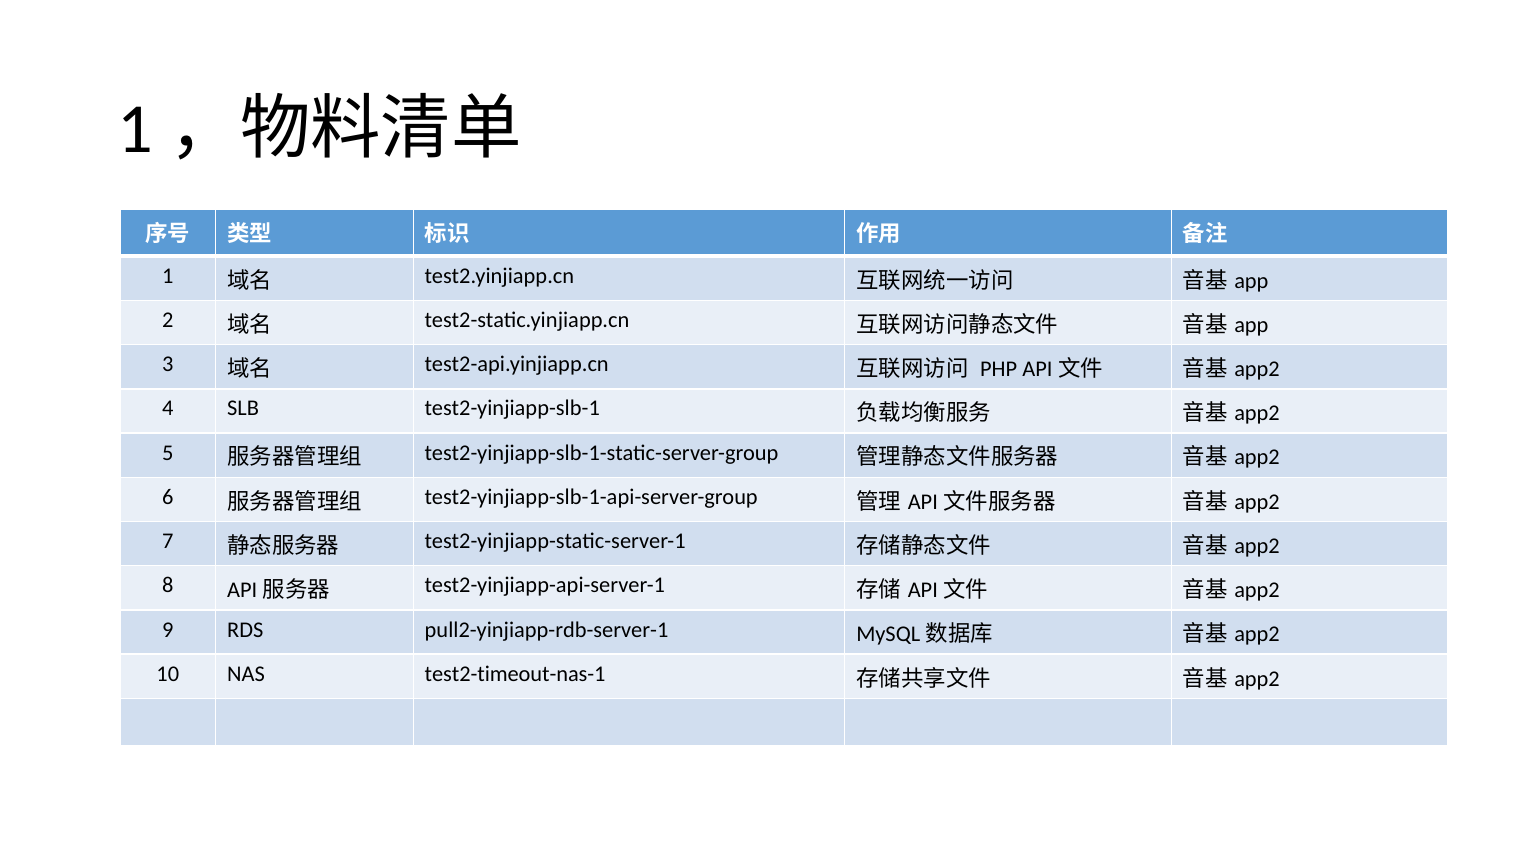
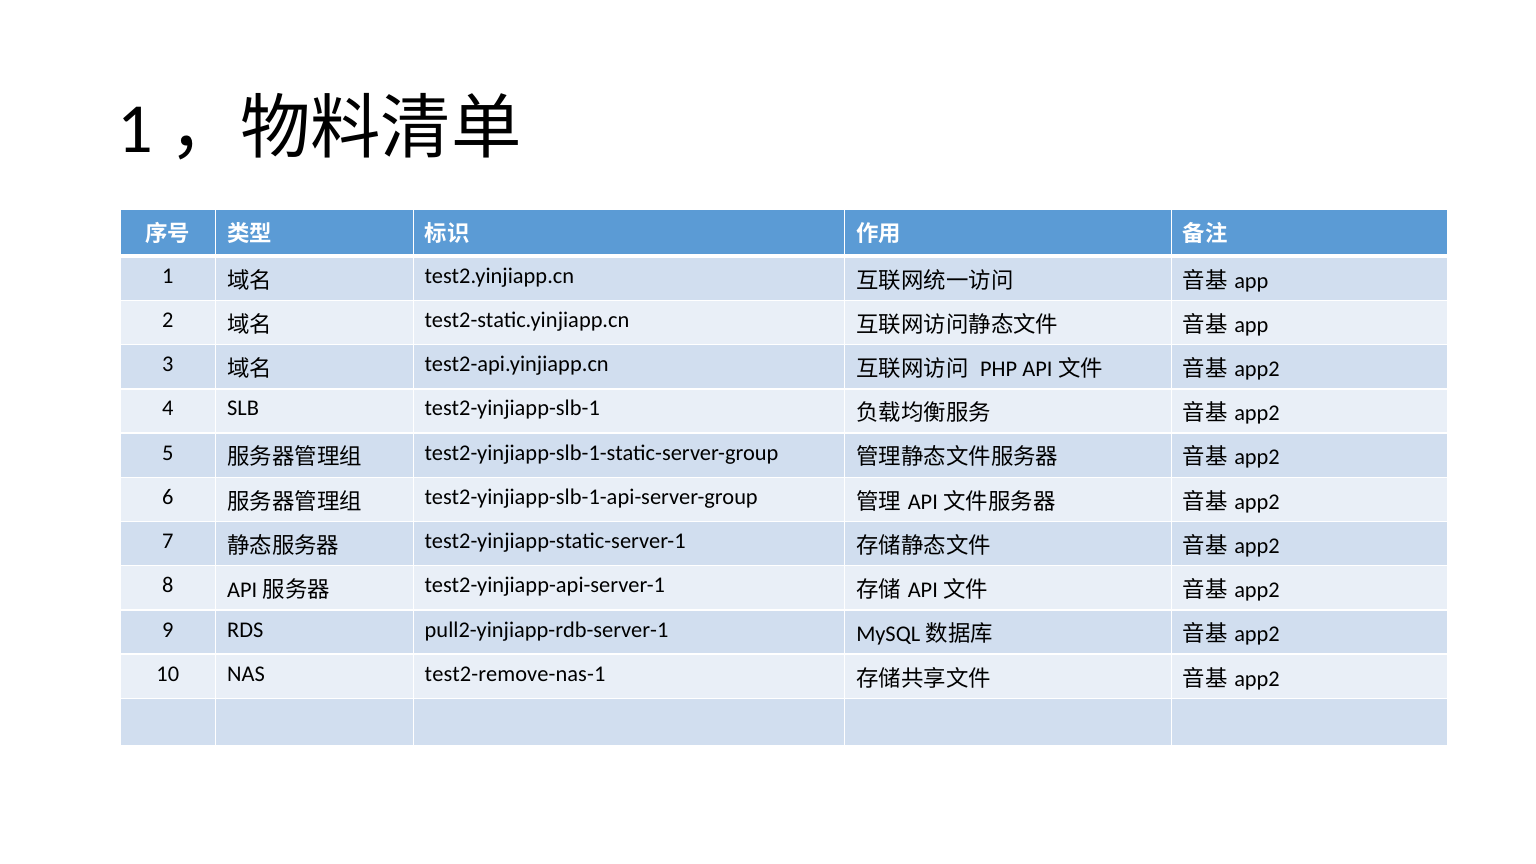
test2-timeout-nas-1: test2-timeout-nas-1 -> test2-remove-nas-1 (515, 674)
